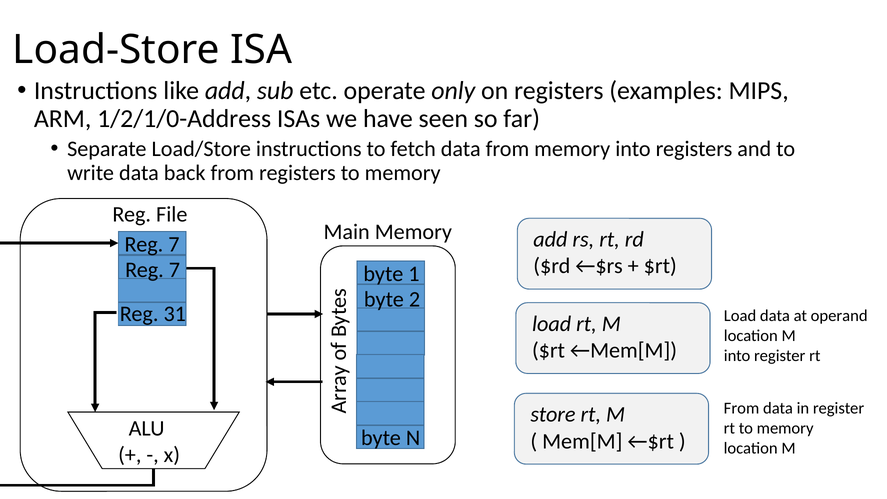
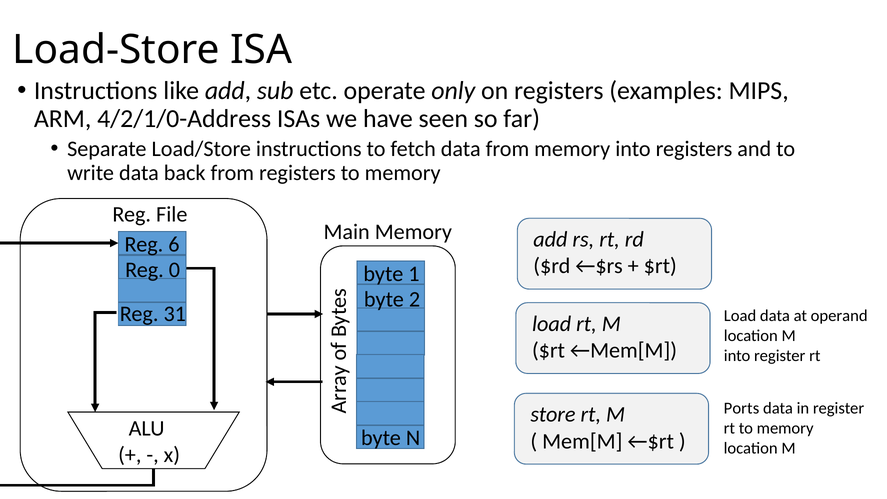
1/2/1/0-Address: 1/2/1/0-Address -> 4/2/1/0-Address (184, 118)
7: 7 -> 6 (174, 244)
7: 7 -> 0 (174, 270)
From: From -> Ports (741, 408)
